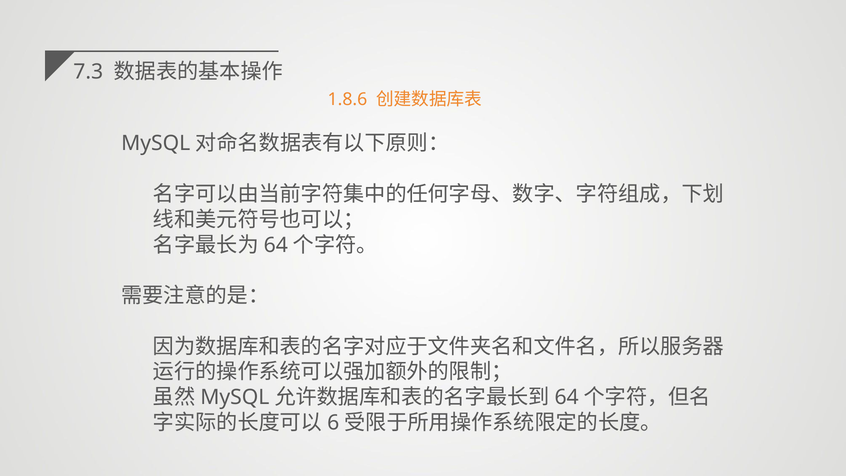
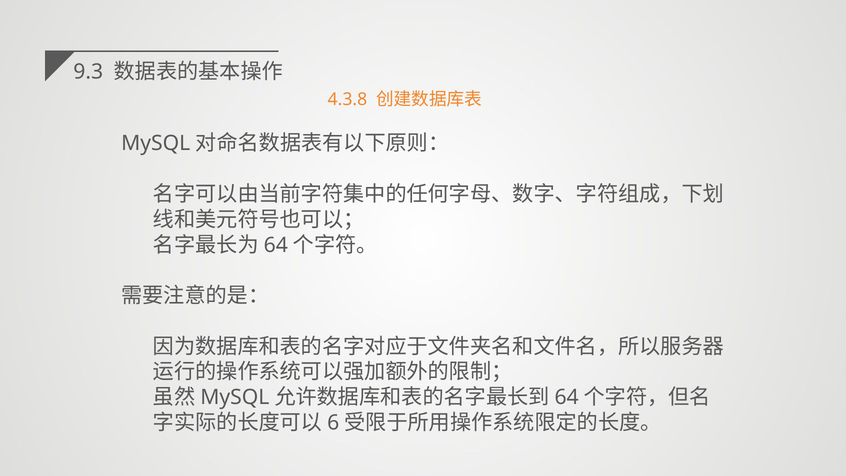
7.3: 7.3 -> 9.3 (88, 72)
1.8.6: 1.8.6 -> 4.3.8 (347, 99)
